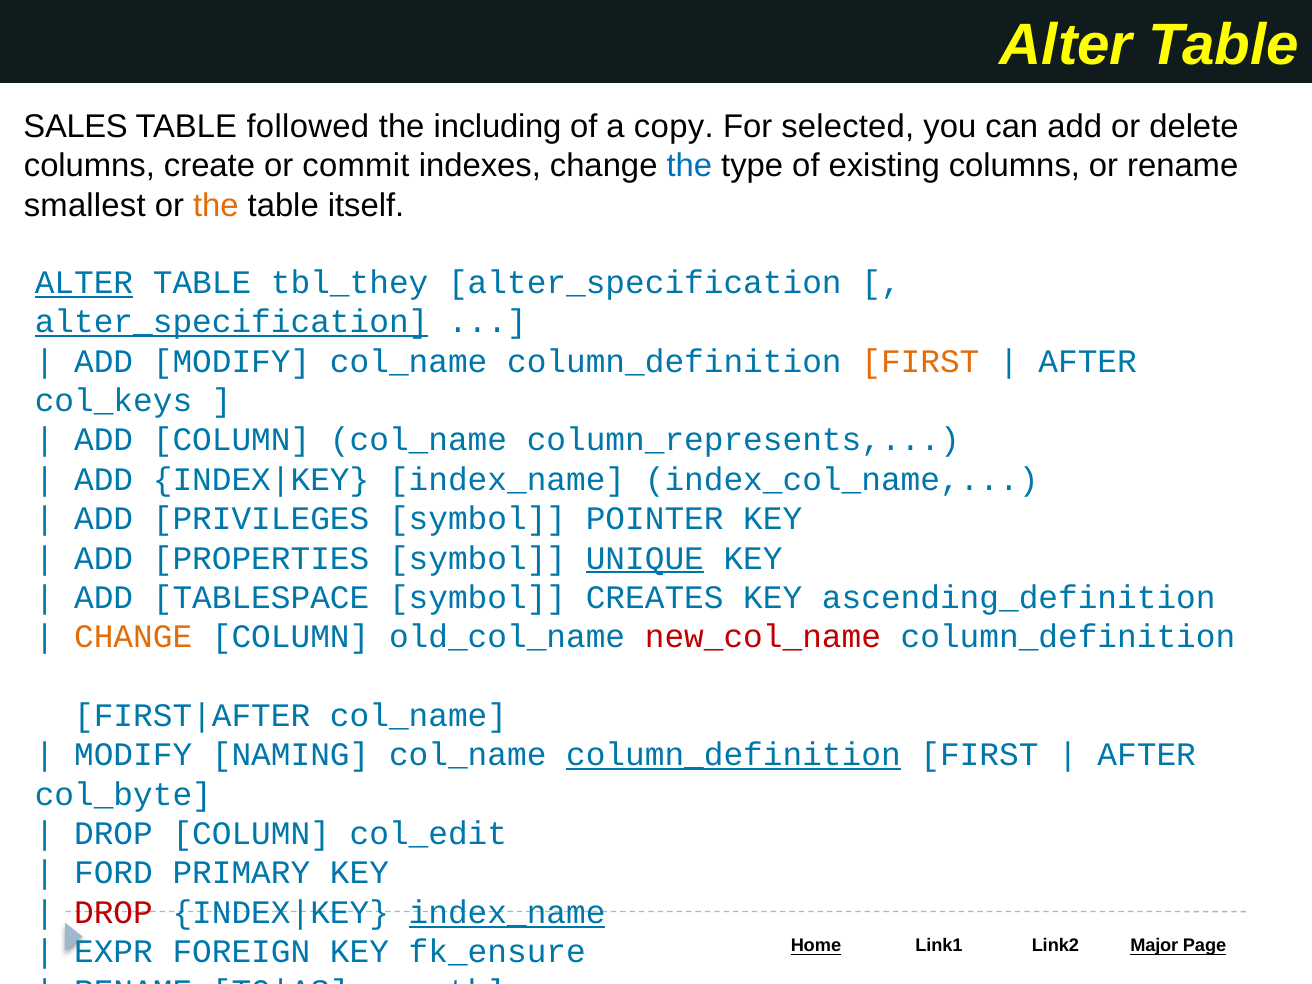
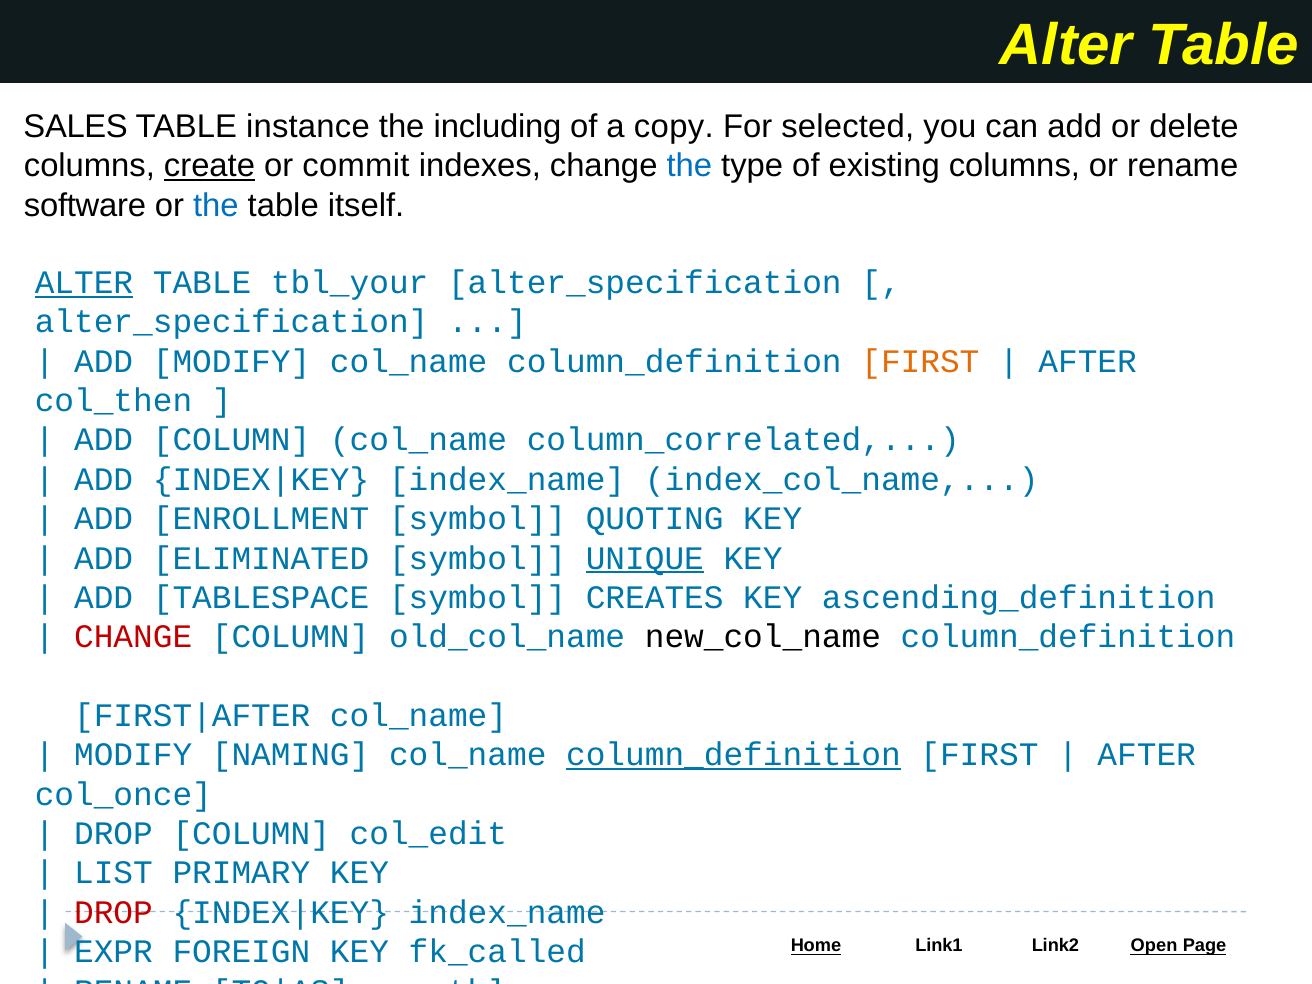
followed: followed -> instance (308, 127)
create underline: none -> present (209, 166)
smallest: smallest -> software (85, 206)
the colour: orange -> blue (216, 206)
tbl_they: tbl_they -> tbl_your (350, 283)
alter_specification underline: present -> none (232, 322)
col_keys: col_keys -> col_then (113, 401)
column_represents: column_represents -> column_correlated (743, 440)
PRIVILEGES: PRIVILEGES -> ENROLLMENT (261, 519)
POINTER: POINTER -> QUOTING (655, 519)
PROPERTIES: PROPERTIES -> ELIMINATED (261, 558)
CHANGE colour: orange -> red (133, 637)
new_col_name colour: red -> black (763, 637)
col_byte: col_byte -> col_once (123, 794)
FORD: FORD -> LIST (113, 873)
index_name underline: present -> none (507, 912)
Major: Major -> Open (1154, 946)
fk_ensure: fk_ensure -> fk_called (497, 952)
